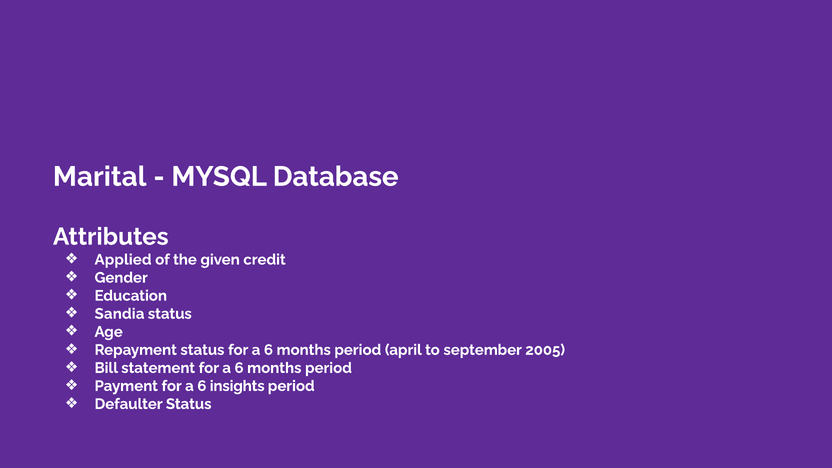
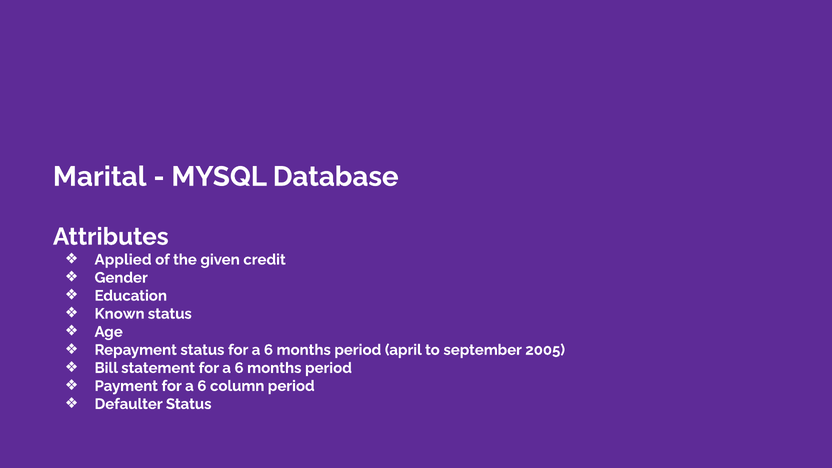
Sandia: Sandia -> Known (120, 314)
insights: insights -> column (237, 386)
